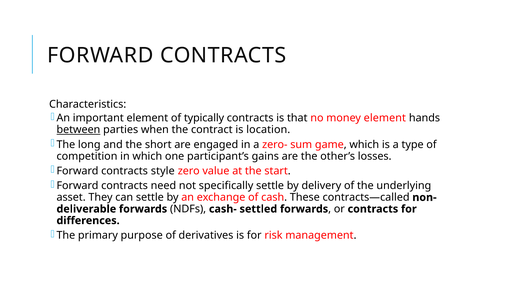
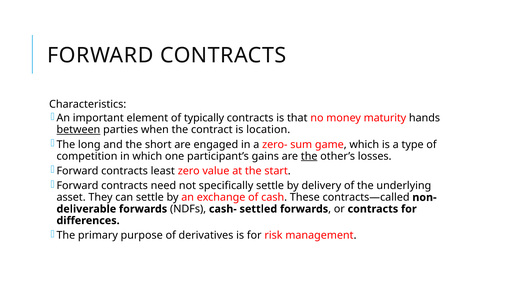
money element: element -> maturity (385, 118)
the underline: none -> present (309, 156)
style: style -> least (163, 171)
